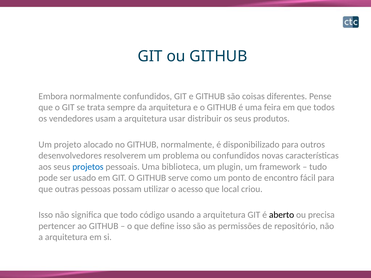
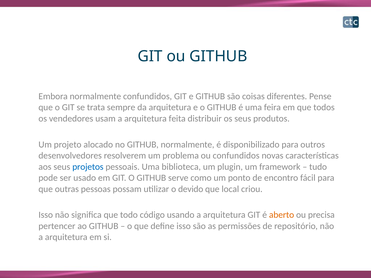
usar: usar -> feita (177, 119)
acesso: acesso -> devido (191, 189)
aberto colour: black -> orange (282, 215)
